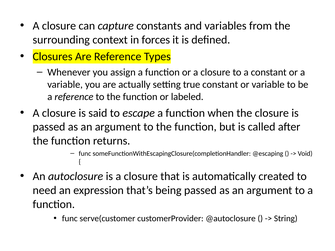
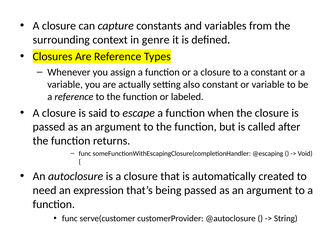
forces: forces -> genre (156, 40)
true: true -> also (192, 85)
